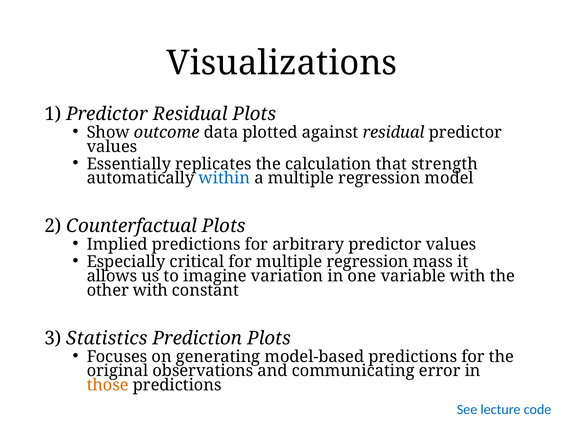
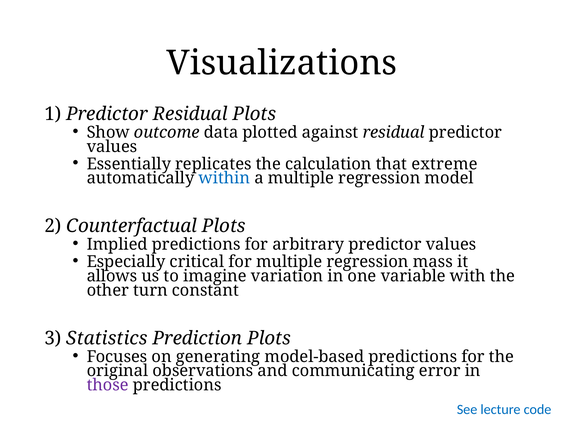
strength: strength -> extreme (445, 164)
other with: with -> turn (150, 290)
those colour: orange -> purple (108, 385)
